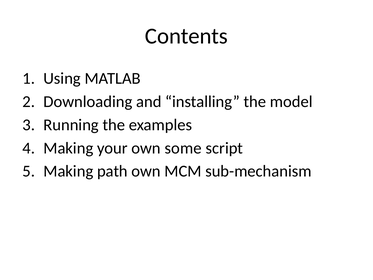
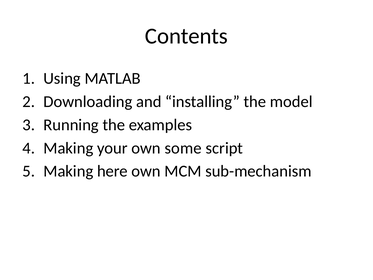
path: path -> here (112, 171)
